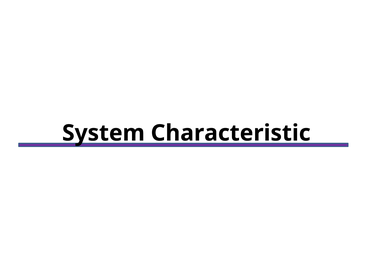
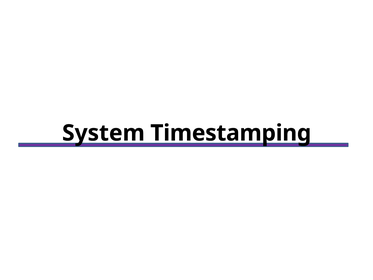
Characteristic: Characteristic -> Timestamping (231, 133)
